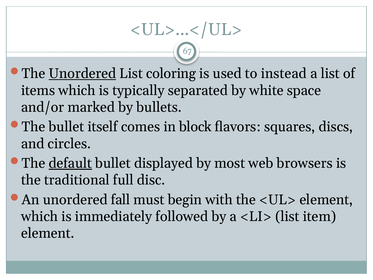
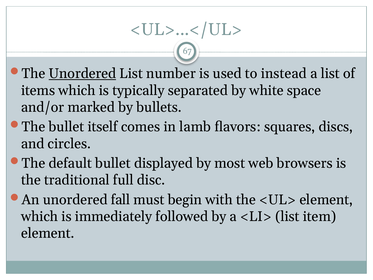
coloring: coloring -> number (171, 74)
block: block -> lamb (195, 127)
default underline: present -> none (70, 163)
